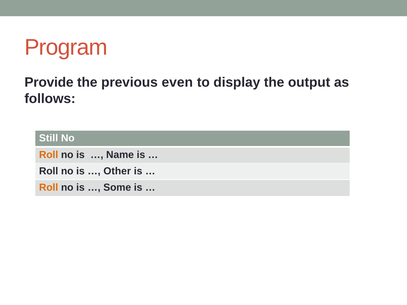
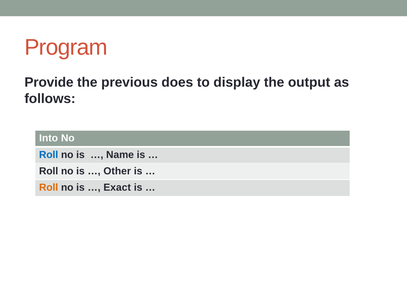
even: even -> does (177, 82)
Still: Still -> Into (49, 138)
Roll colour: orange -> blue (49, 155)
Some: Some -> Exact (117, 188)
